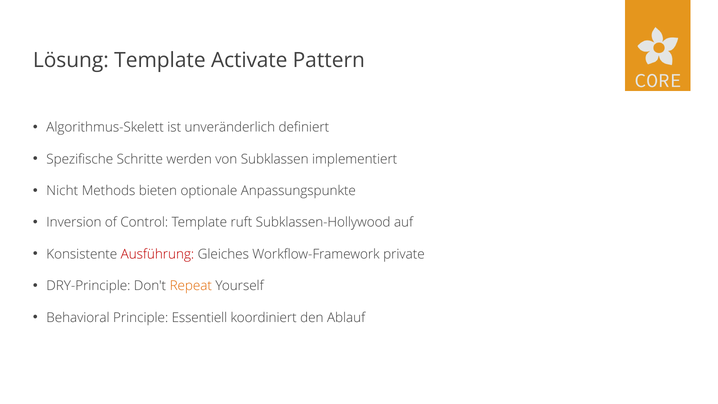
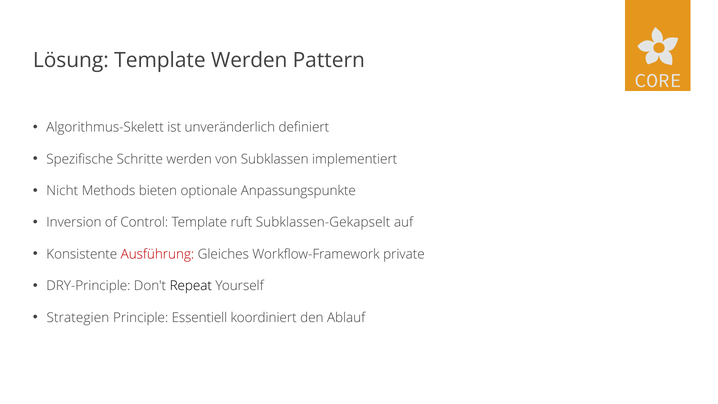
Template Activate: Activate -> Werden (249, 60)
Subklassen-Hollywood: Subklassen-Hollywood -> Subklassen-Gekapselt (323, 222)
Repeat colour: orange -> black (191, 286)
Behavioral: Behavioral -> Strategien (78, 318)
